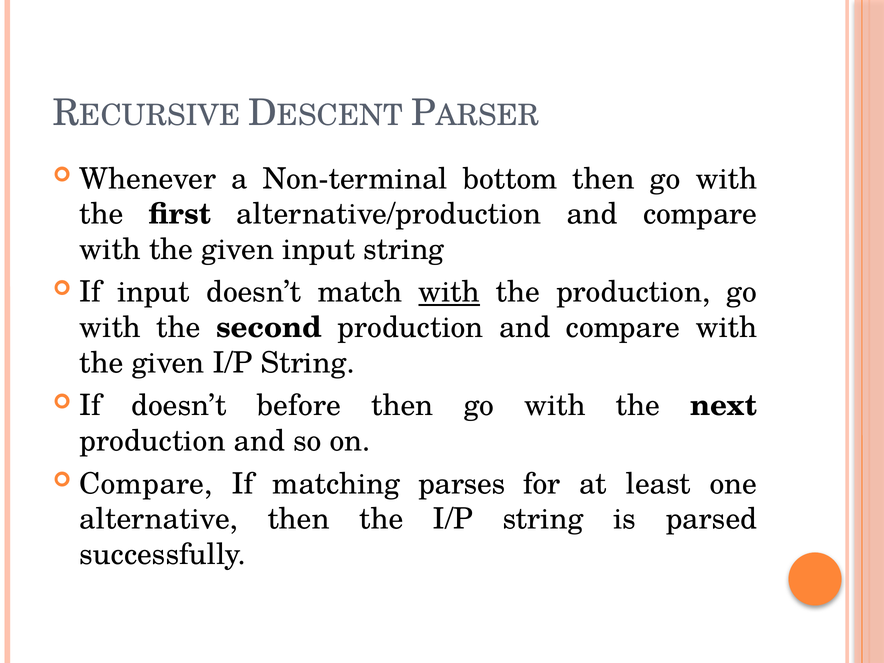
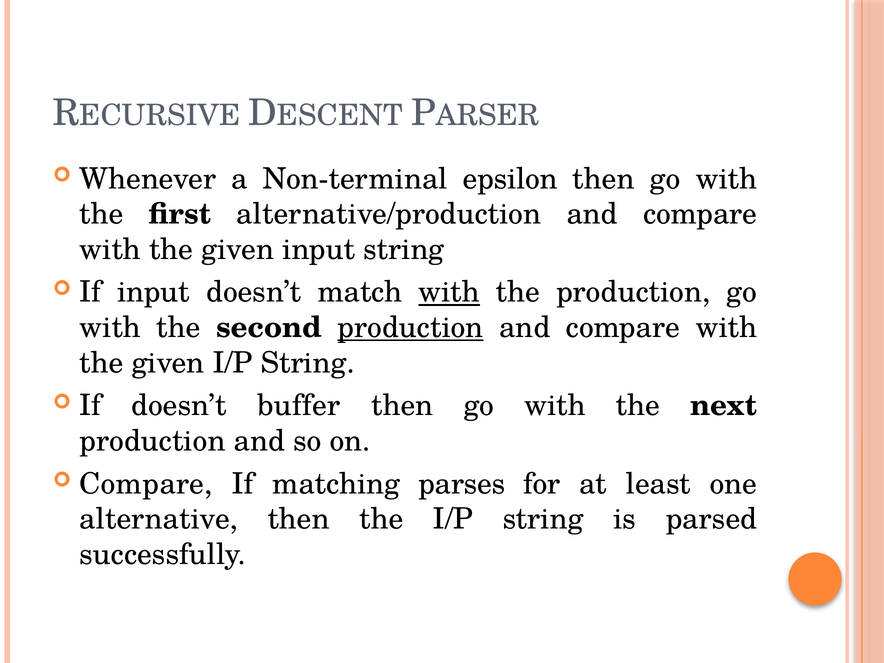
bottom: bottom -> epsilon (510, 179)
production underline: none -> present (410, 328)
before: before -> buffer (299, 406)
